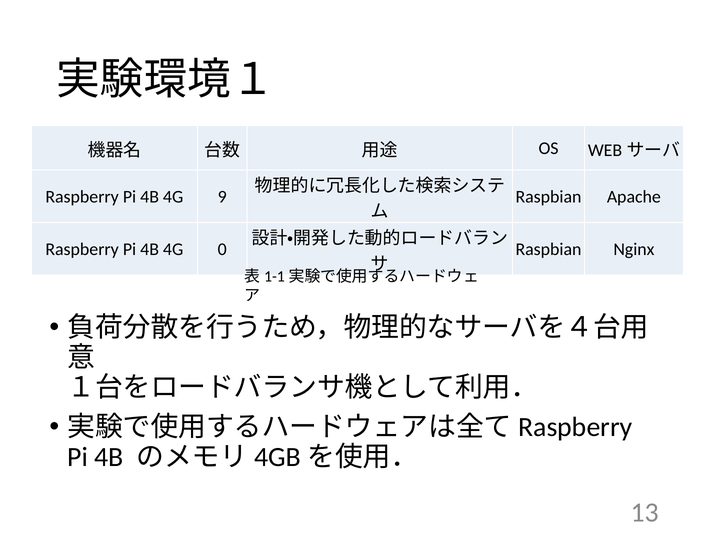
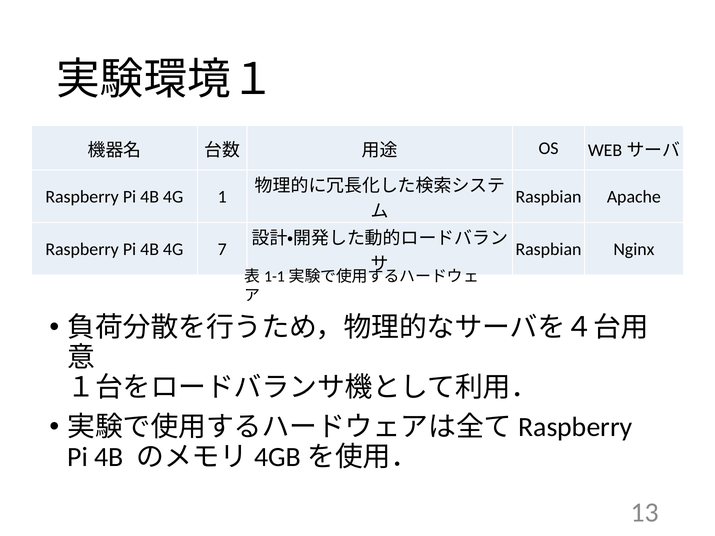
9: 9 -> 1 (222, 197)
0: 0 -> 7 (222, 250)
